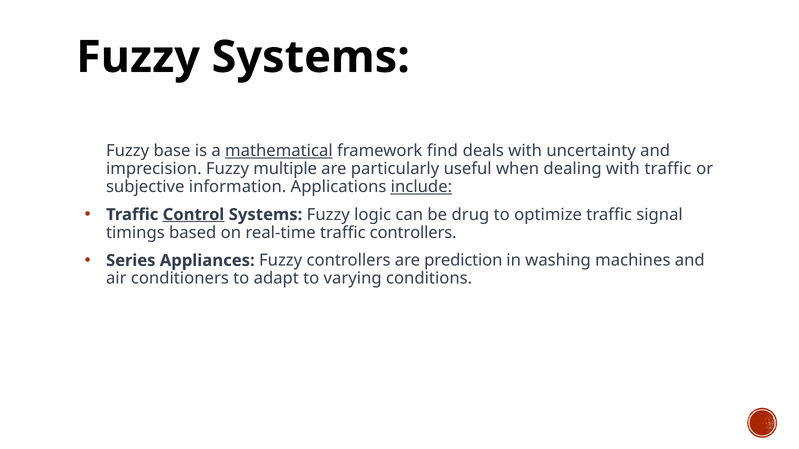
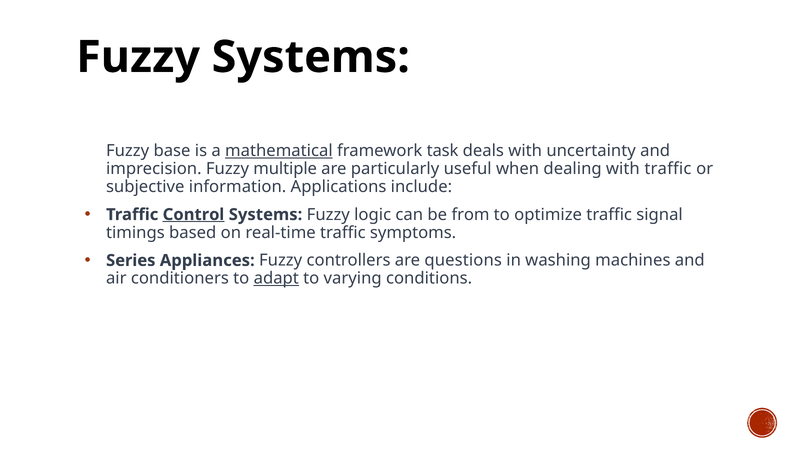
find: find -> task (443, 151)
include underline: present -> none (421, 187)
drug: drug -> from (471, 215)
traffic controllers: controllers -> symptoms (413, 233)
prediction: prediction -> questions (463, 261)
adapt underline: none -> present (276, 279)
